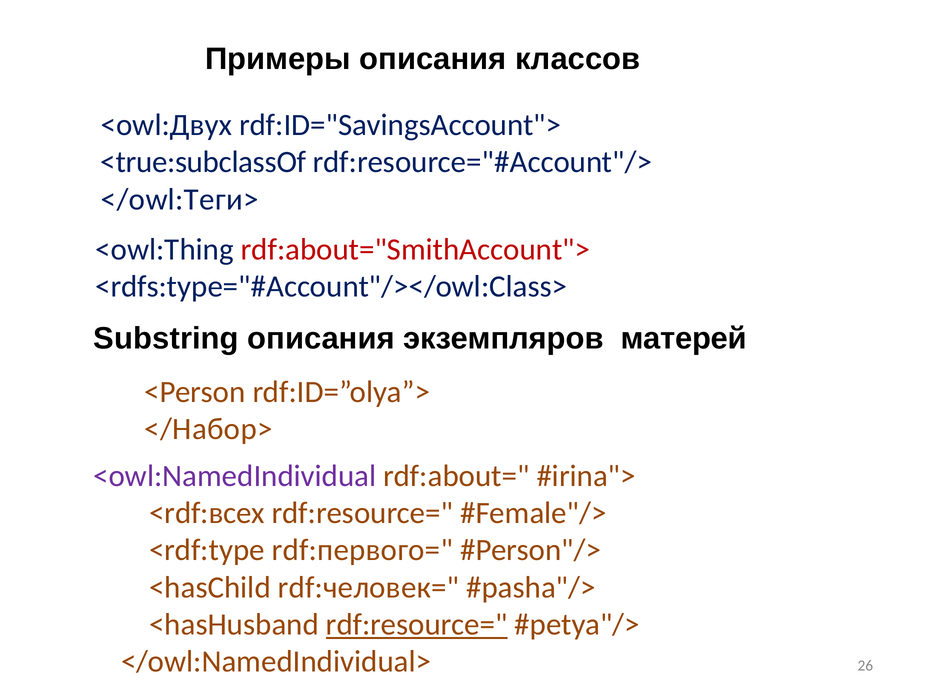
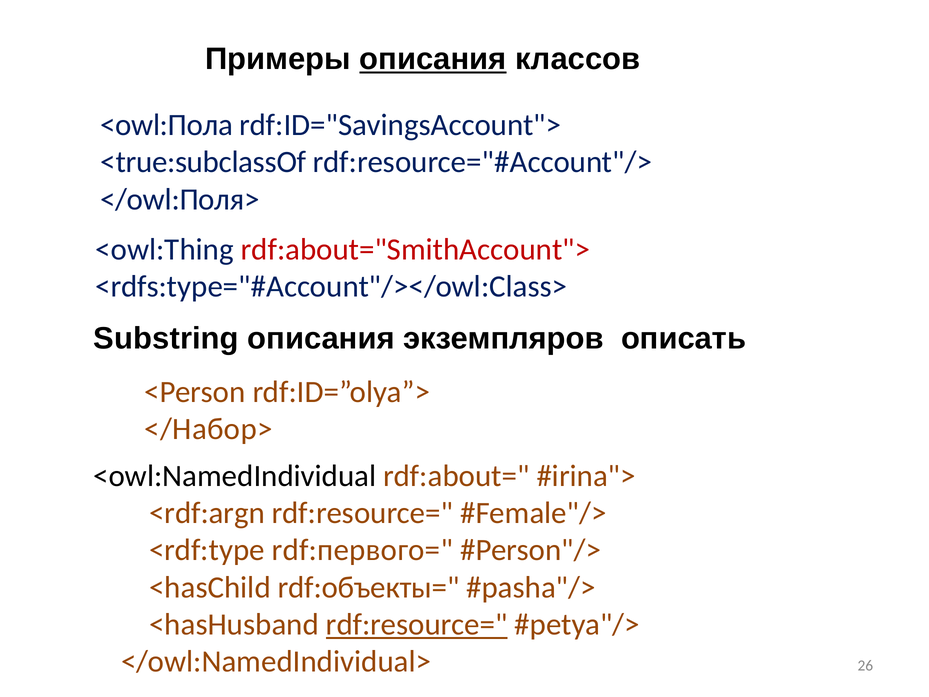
описания underline: none -> present (433, 59)
<owl:Двух: <owl:Двух -> <owl:Пола (167, 125)
</owl:Теги>: </owl:Теги> -> </owl:Поля> (180, 199)
матерей: матерей -> описать (684, 339)
<owl:NamedIndividual colour: purple -> black (235, 476)
<rdf:всех: <rdf:всех -> <rdf:argn (207, 513)
rdf:человек=: rdf:человек= -> rdf:объекты= (369, 587)
